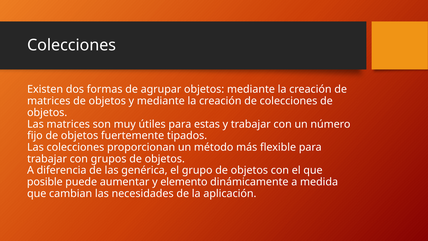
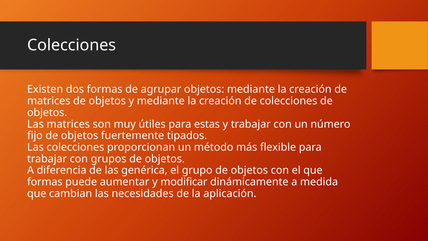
posible: posible -> formas (45, 182)
elemento: elemento -> modificar (184, 182)
